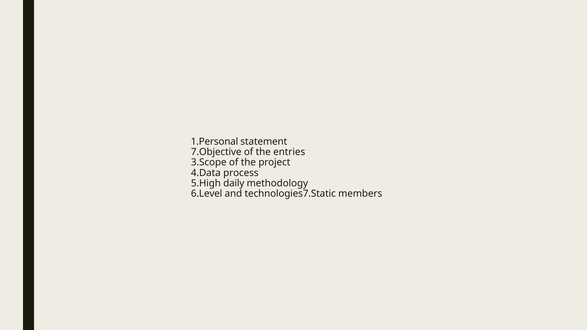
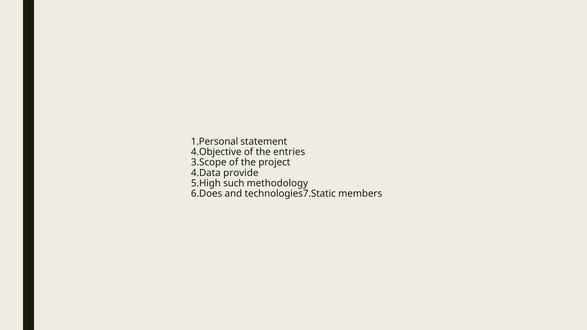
7.Objective: 7.Objective -> 4.Objective (216, 152)
process: process -> provide (241, 173)
daily: daily -> such (234, 183)
6.Level: 6.Level -> 6.Does (207, 194)
